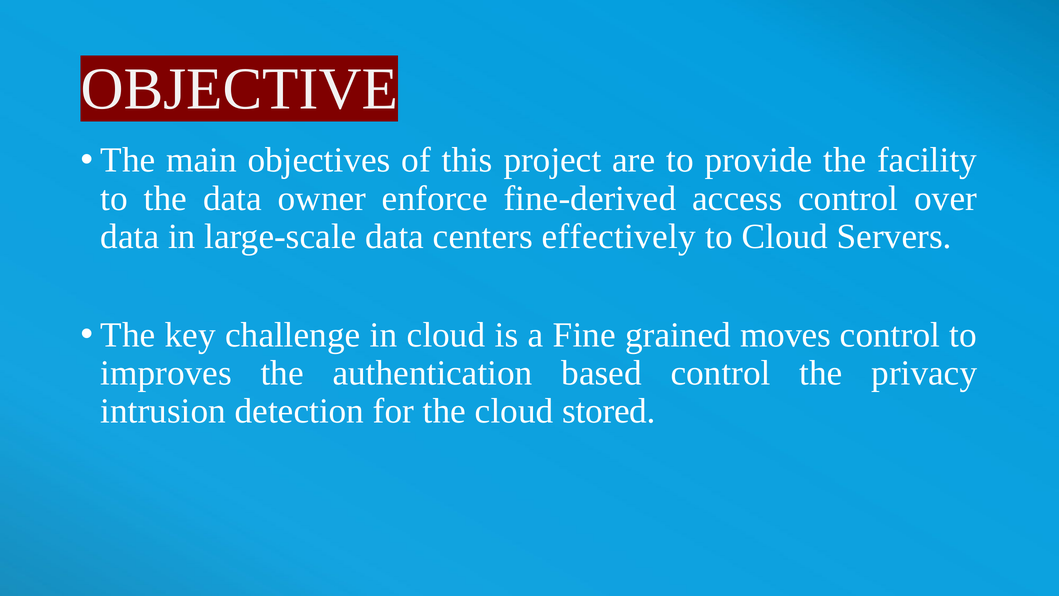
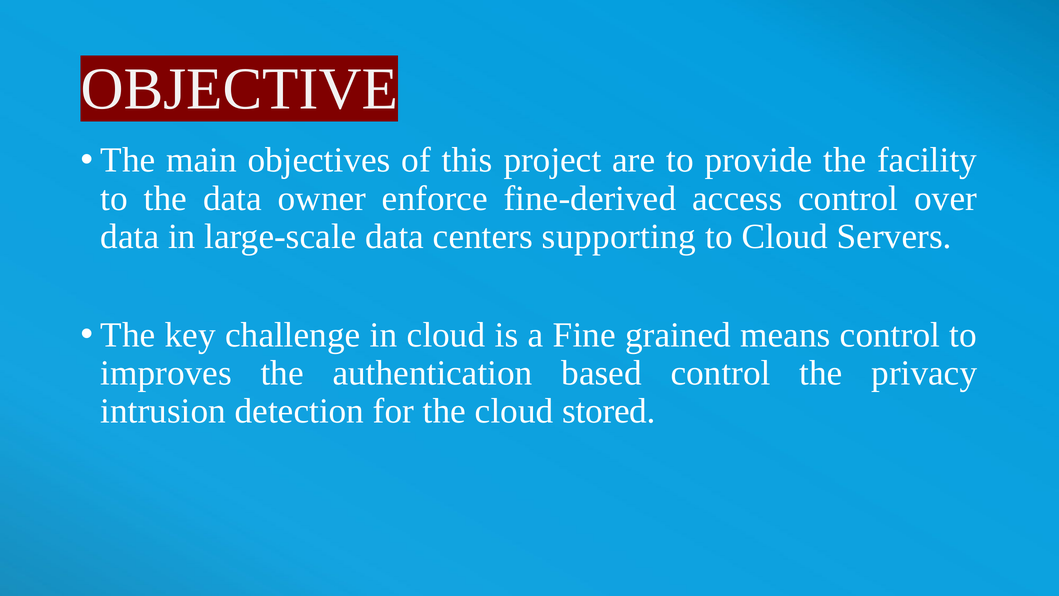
effectively: effectively -> supporting (619, 236)
moves: moves -> means (785, 335)
